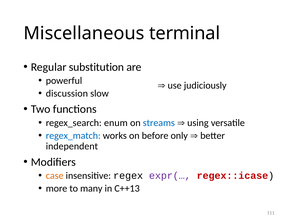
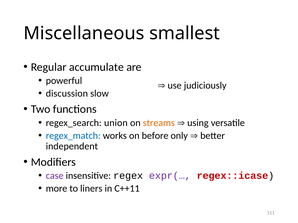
terminal: terminal -> smallest (185, 33)
substitution: substitution -> accumulate (96, 67)
enum: enum -> union (116, 123)
streams colour: blue -> orange (159, 123)
case colour: orange -> purple (55, 176)
many: many -> liners (91, 189)
C++13: C++13 -> C++11 (127, 189)
